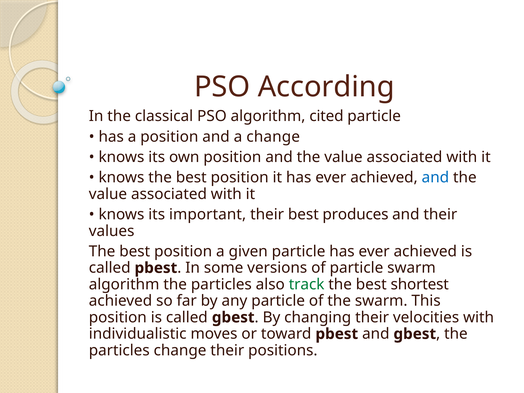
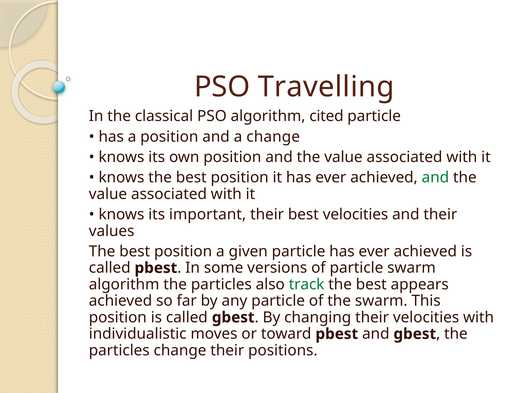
According: According -> Travelling (326, 87)
and colour: blue -> green (435, 178)
best produces: produces -> velocities (355, 214)
shortest: shortest -> appears (420, 284)
